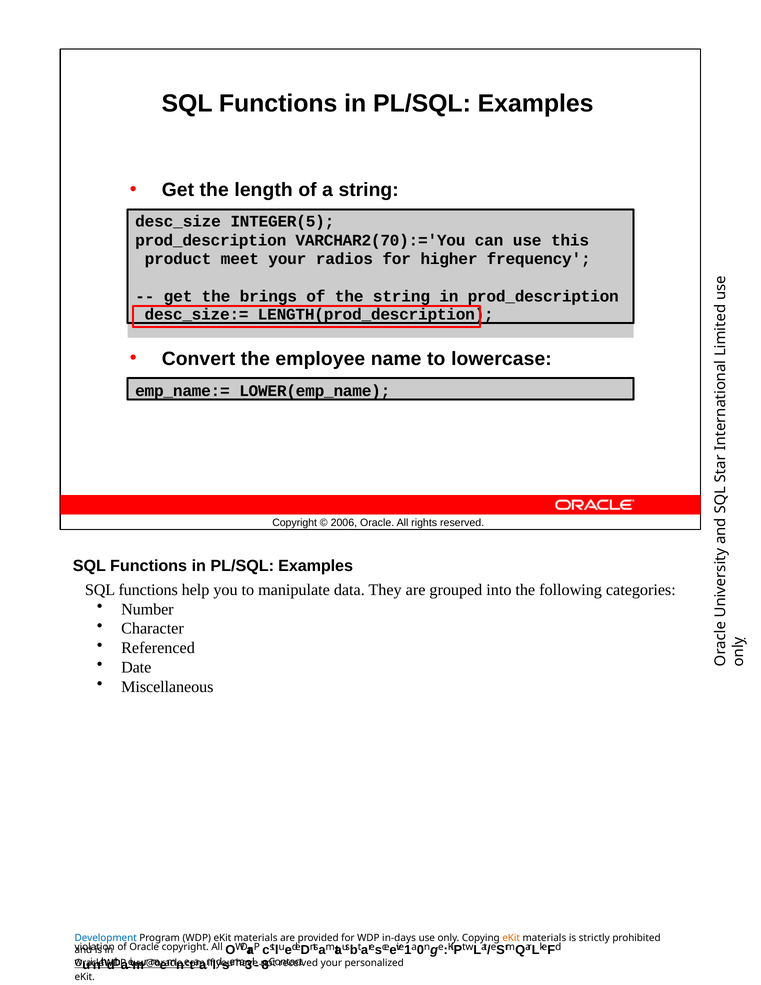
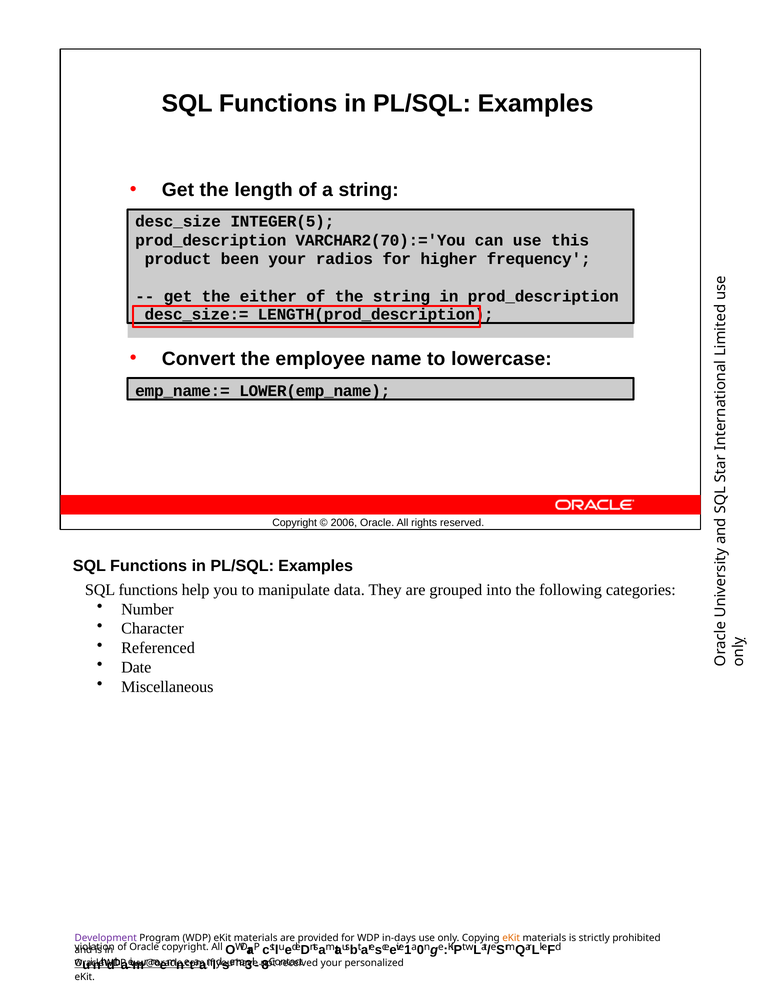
meet: meet -> been (240, 259)
brings: brings -> either (268, 296)
Development colour: blue -> purple (106, 938)
